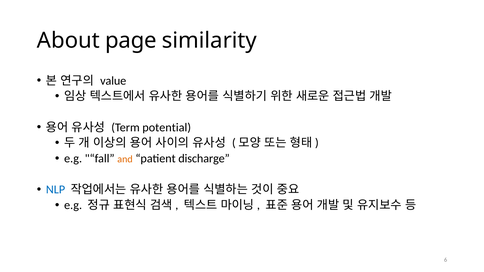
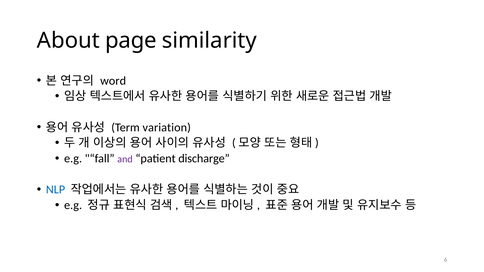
value: value -> word (113, 81)
potential: potential -> variation (167, 127)
and colour: orange -> purple (125, 159)
